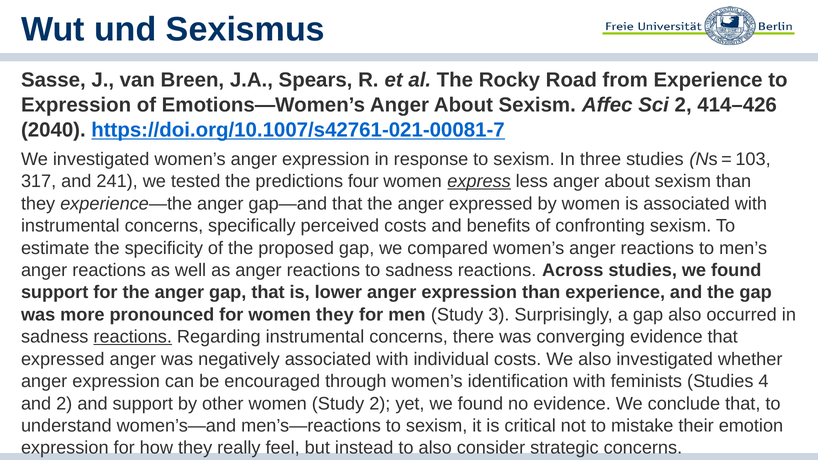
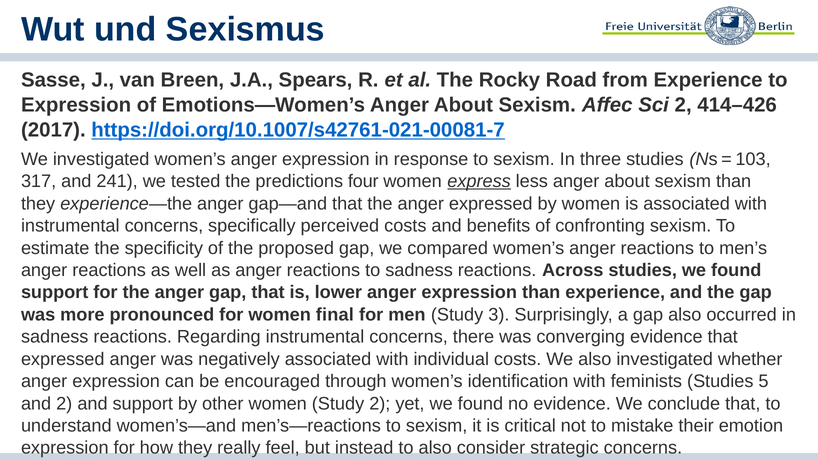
2040: 2040 -> 2017 (53, 130)
women they: they -> final (335, 315)
reactions underline: present -> none (133, 337)
4: 4 -> 5 (764, 381)
